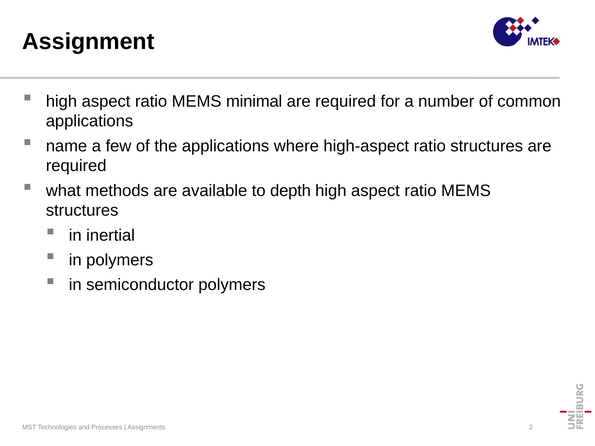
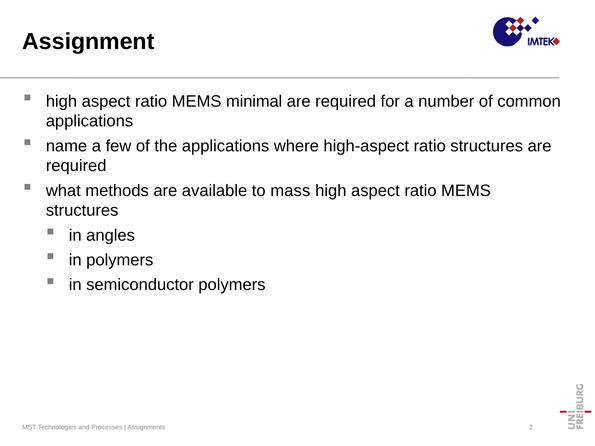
depth: depth -> mass (290, 191)
inertial: inertial -> angles (111, 235)
